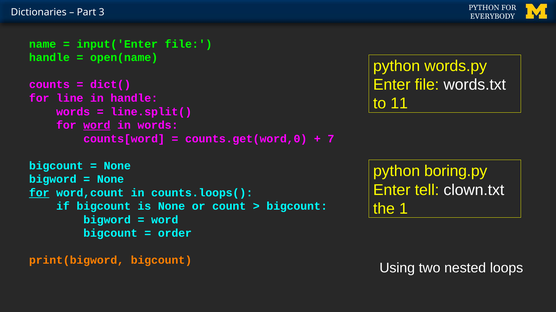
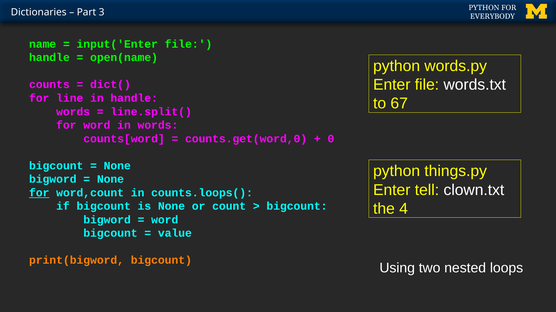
11: 11 -> 67 (399, 104)
word underline: present -> none (97, 125)
7: 7 -> 0 (331, 139)
boring.py: boring.py -> things.py (456, 172)
1: 1 -> 4 (404, 209)
order: order -> value (175, 234)
